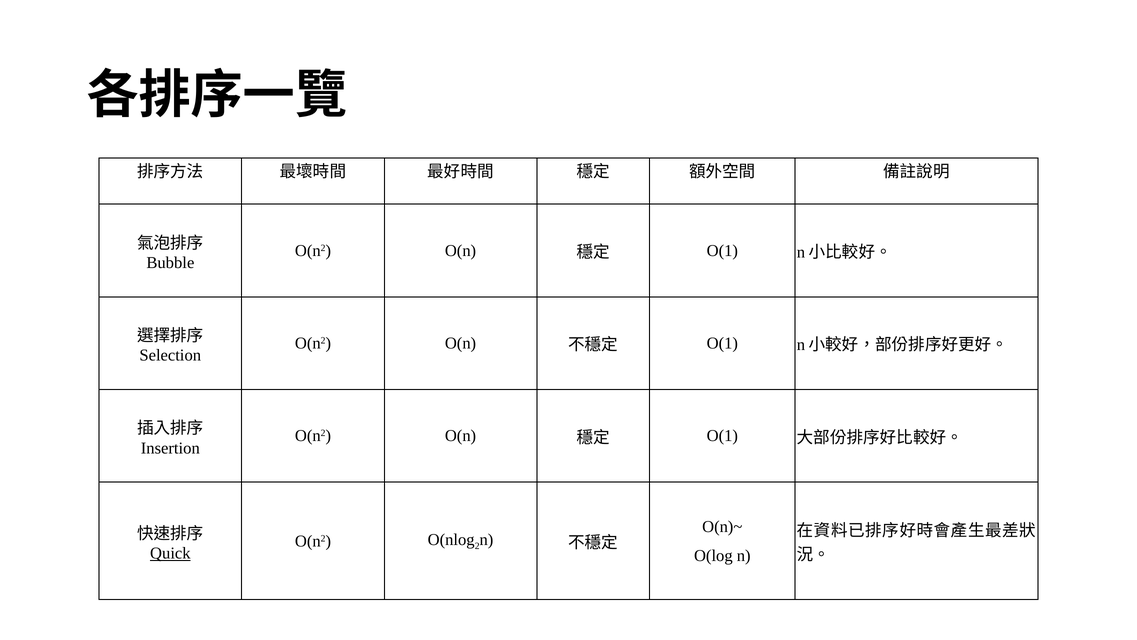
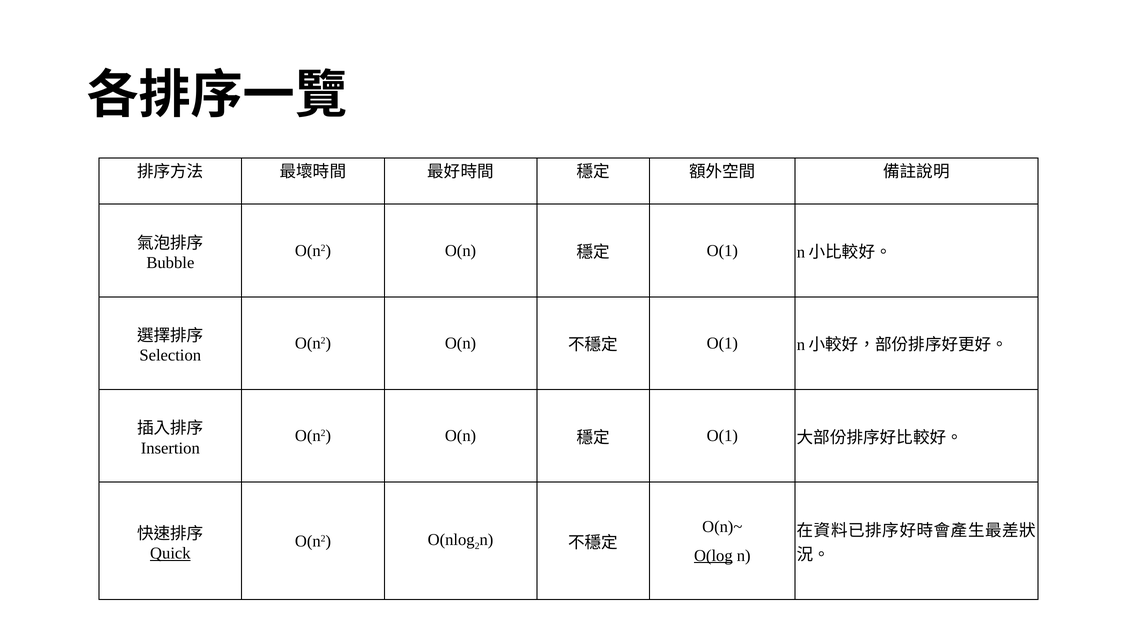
O(log underline: none -> present (713, 555)
